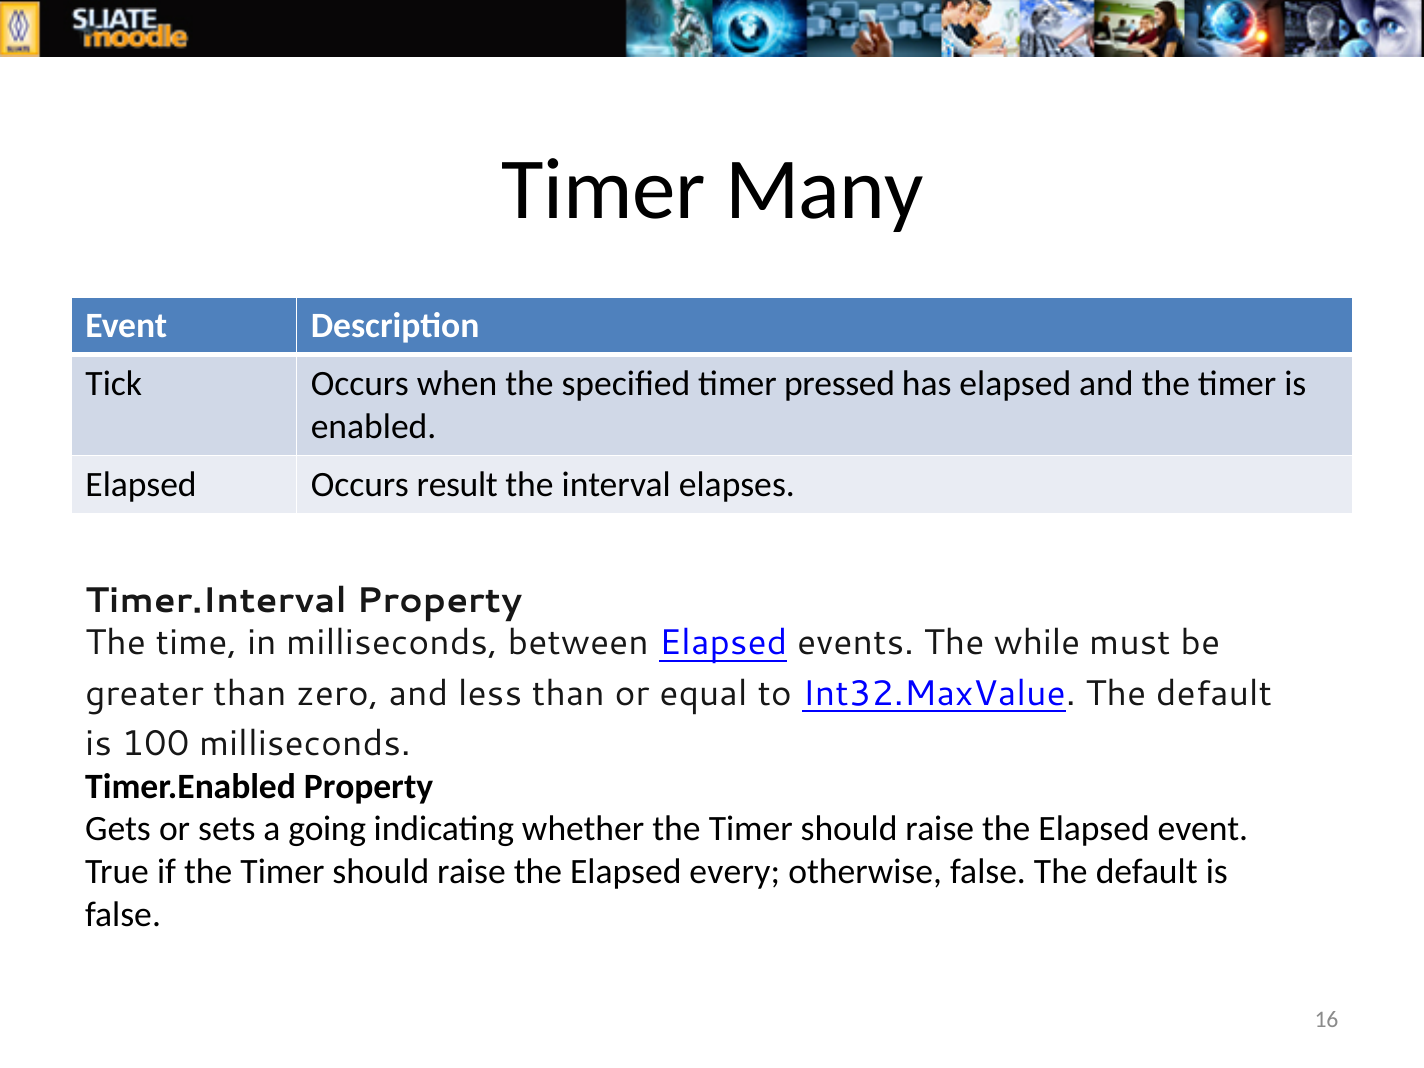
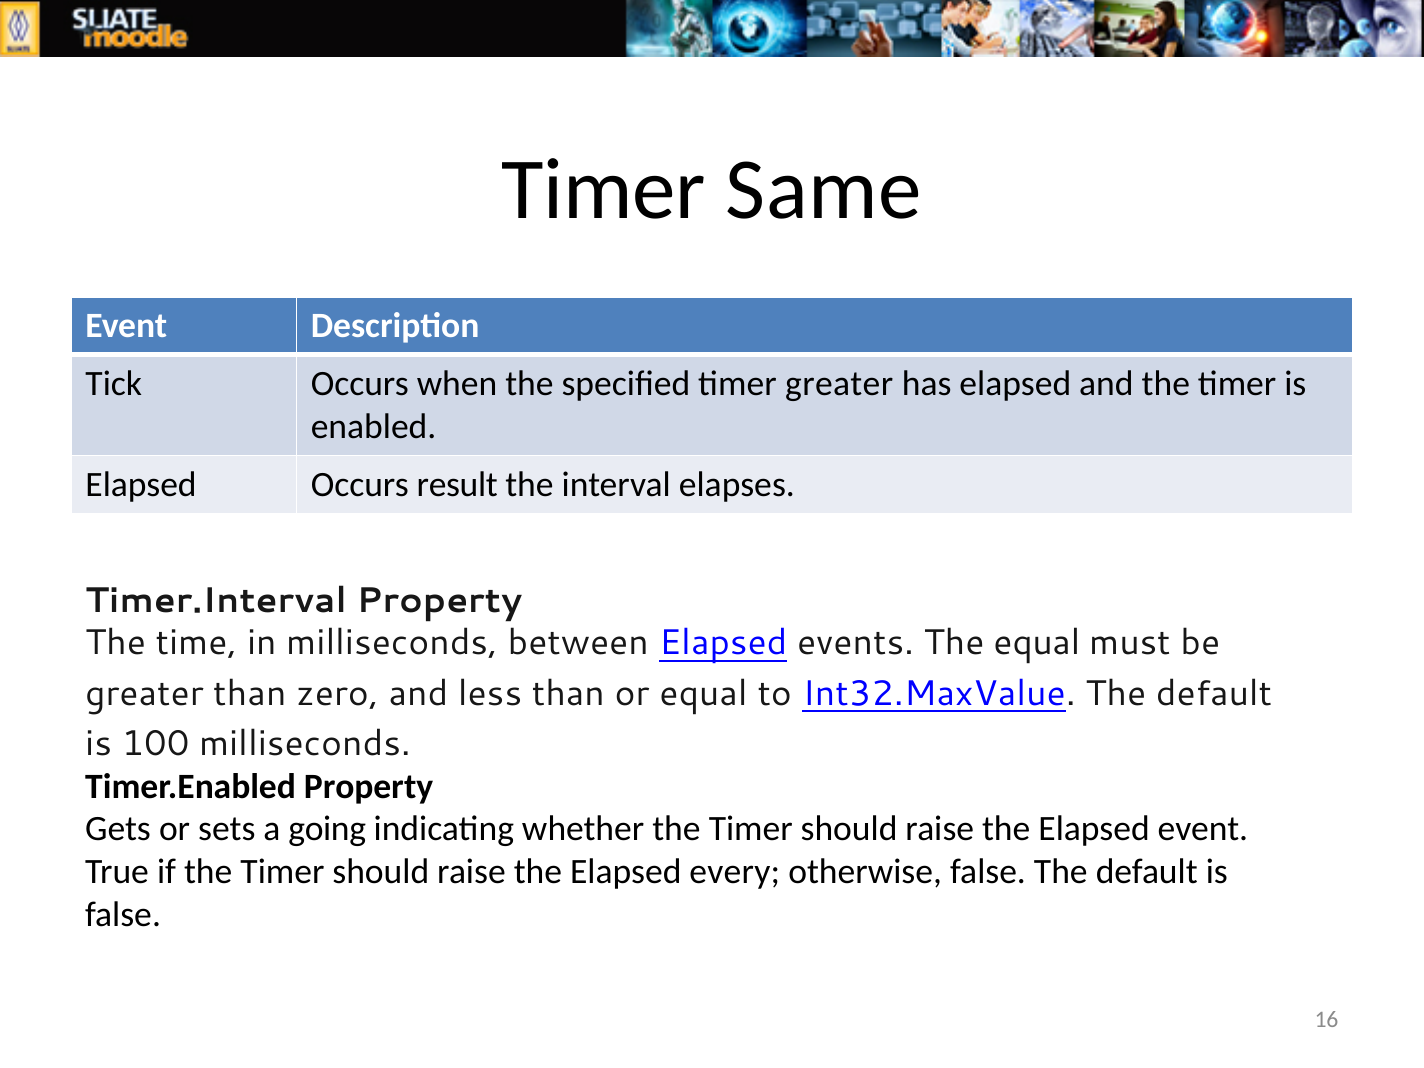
Many: Many -> Same (824, 190)
timer pressed: pressed -> greater (839, 384)
The while: while -> equal (1037, 643)
